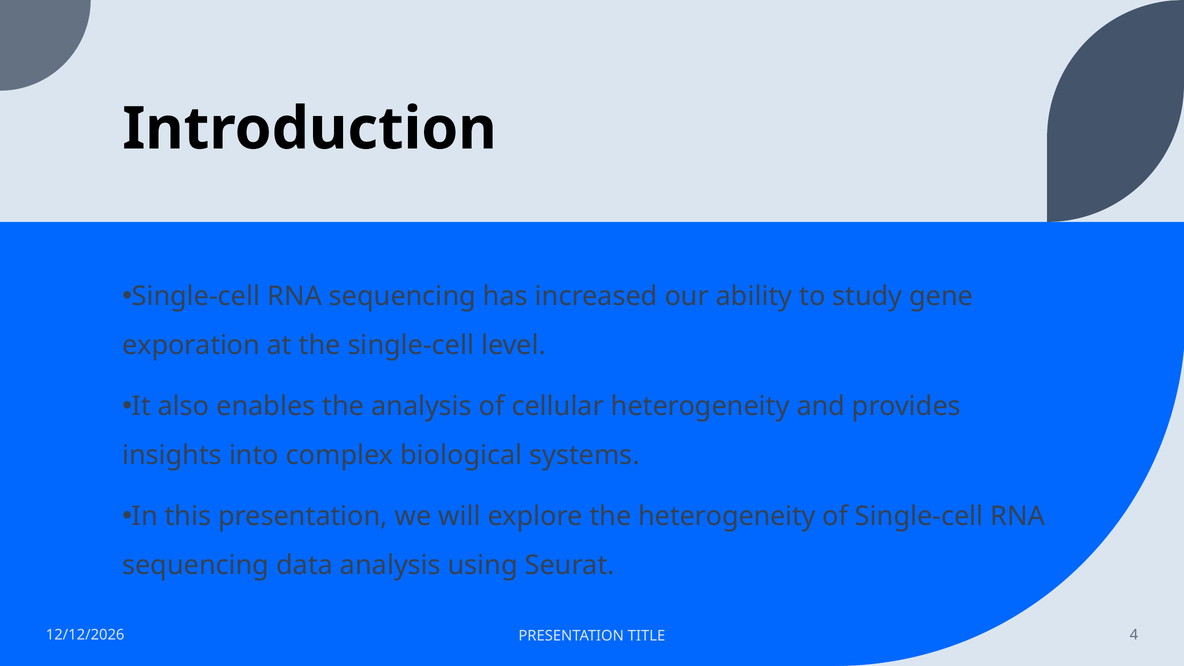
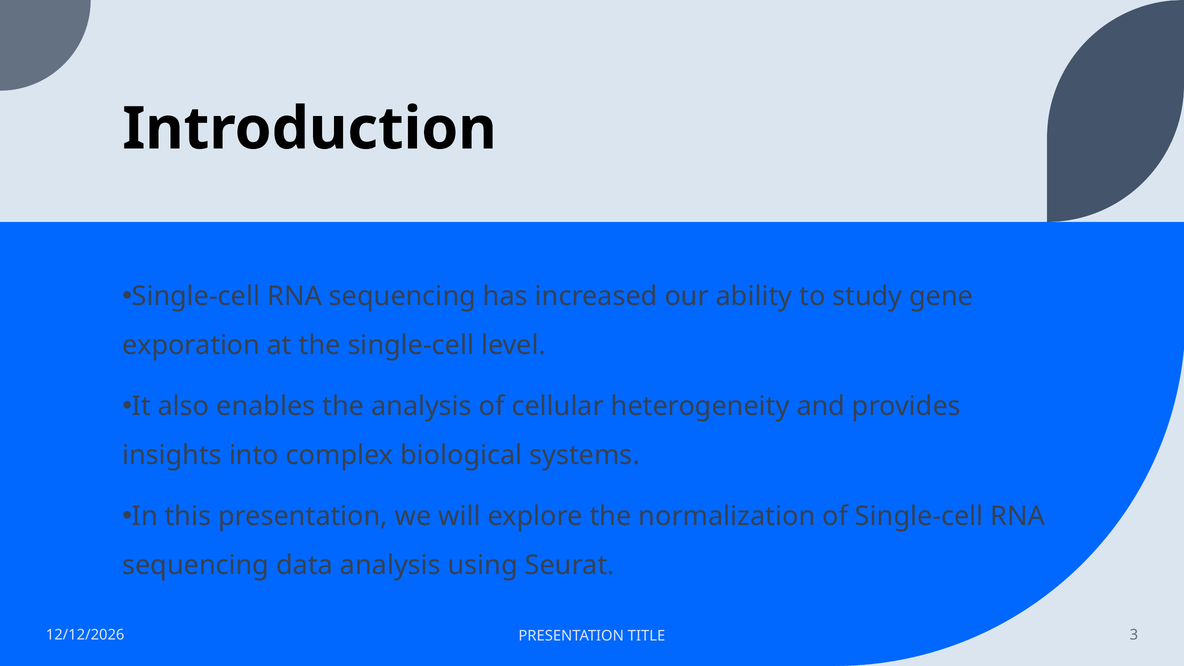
the heterogeneity: heterogeneity -> normalization (727, 516)
4: 4 -> 3 (1134, 635)
